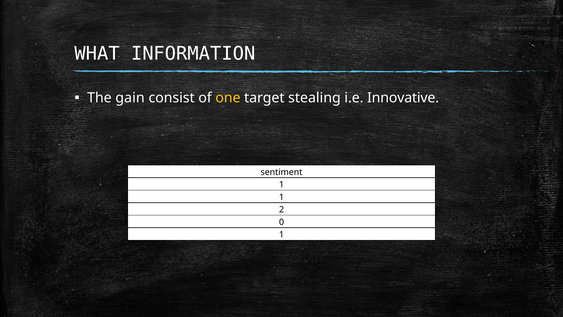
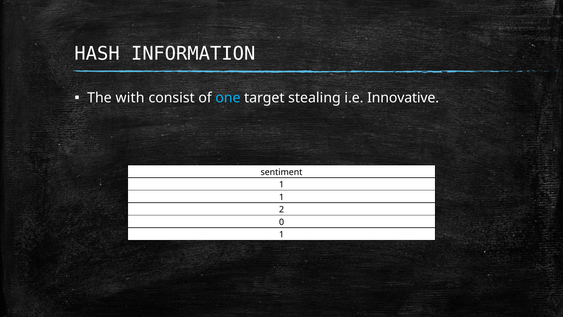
WHAT: WHAT -> HASH (97, 53)
gain: gain -> with (130, 98)
one colour: yellow -> light blue (228, 98)
